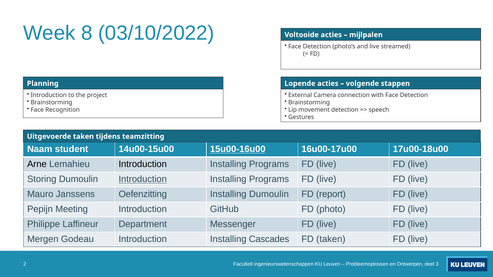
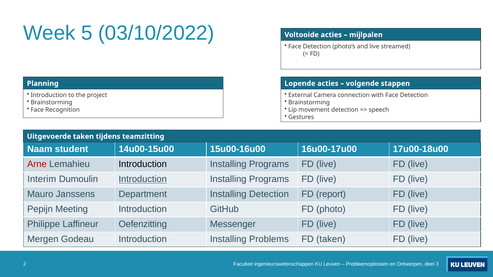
8: 8 -> 5 (87, 33)
15u00-16u00 underline: present -> none (238, 149)
Arne colour: black -> red (37, 164)
Storing: Storing -> Interim (42, 179)
Oefenzitting: Oefenzitting -> Department (143, 194)
Installing Dumoulin: Dumoulin -> Detection (269, 194)
Department: Department -> Oefenzitting (143, 224)
Cascades: Cascades -> Problems (269, 239)
